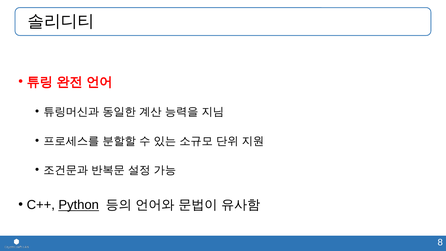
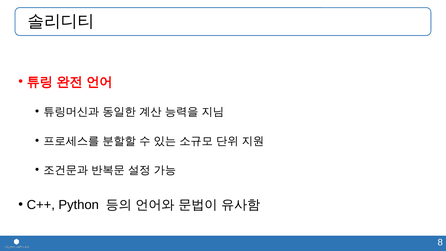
Python underline: present -> none (79, 205)
